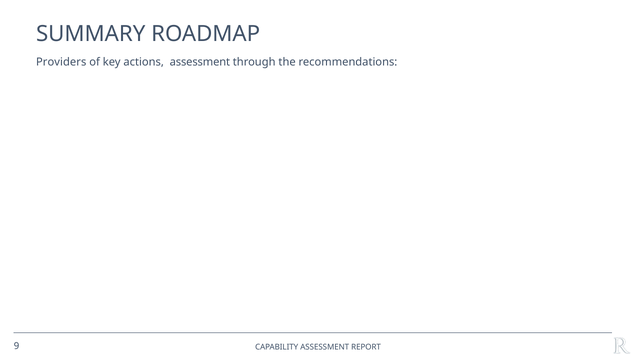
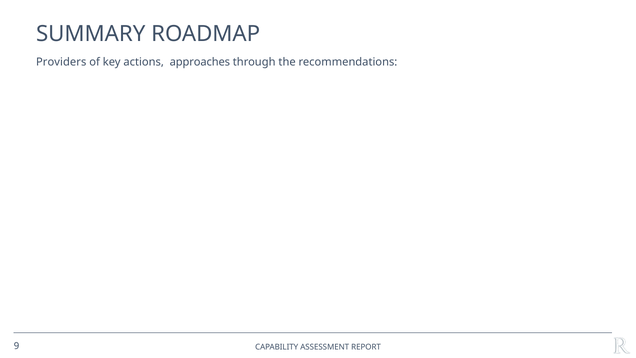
actions assessment: assessment -> approaches (200, 62)
